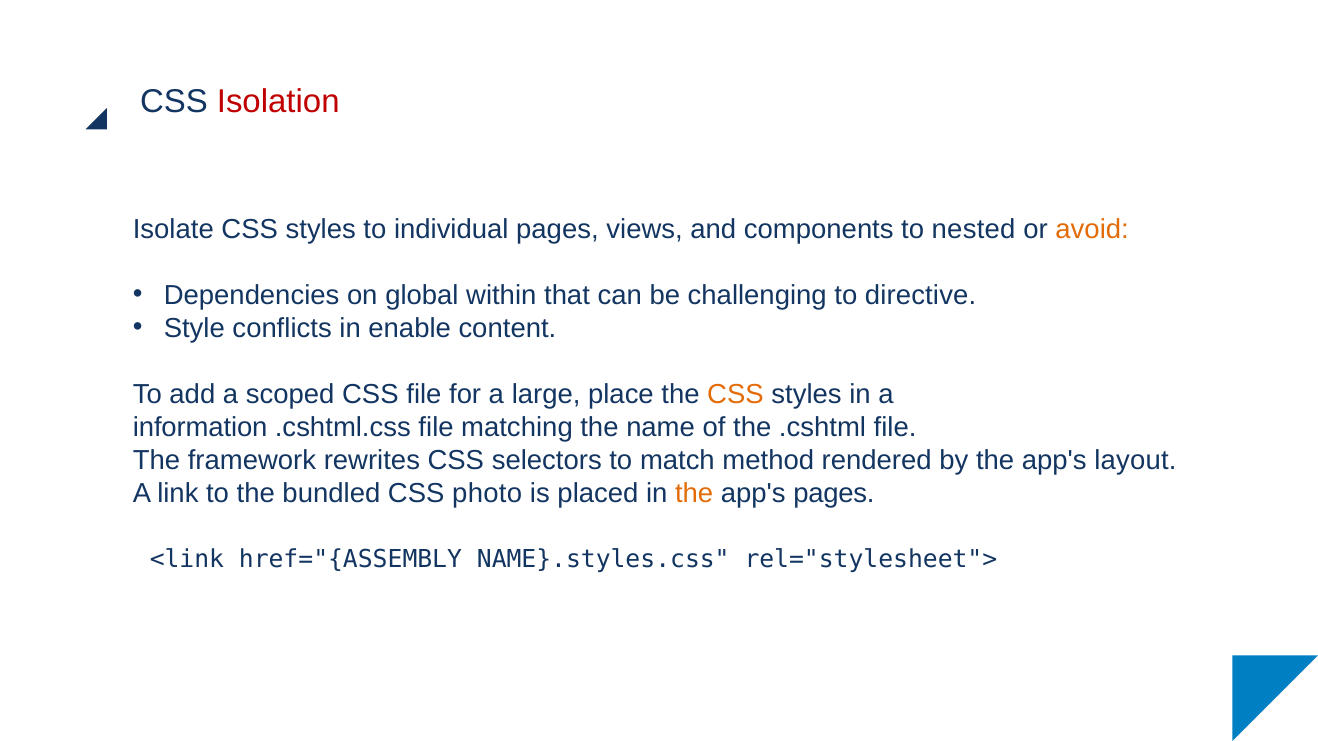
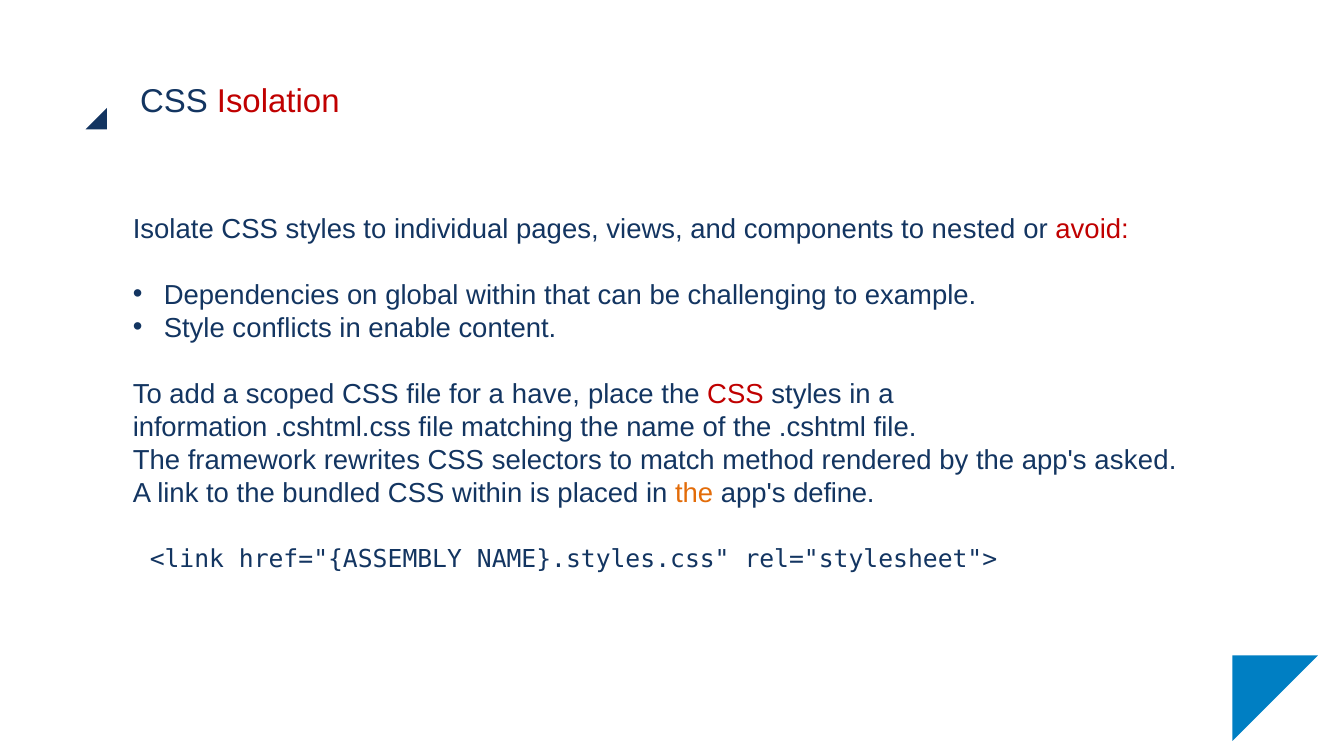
avoid colour: orange -> red (1092, 230)
directive: directive -> example (921, 295)
large: large -> have (546, 394)
CSS colour: orange -> red (735, 394)
layout: layout -> asked (1135, 460)
CSS photo: photo -> within (487, 493)
app's pages: pages -> define (834, 493)
